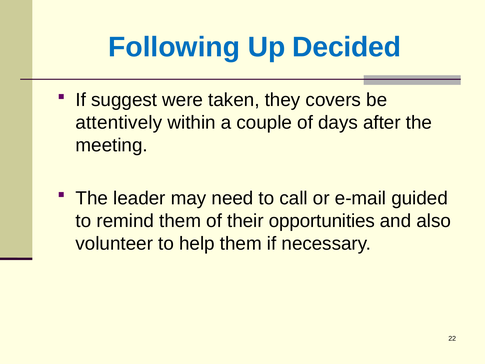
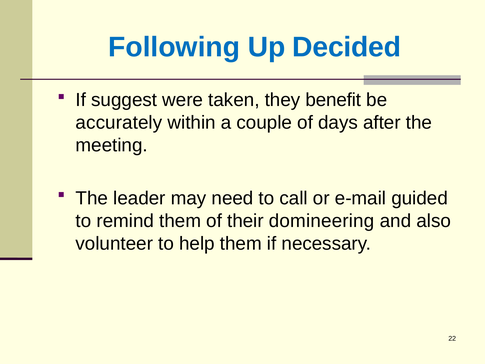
covers: covers -> benefit (333, 100)
attentively: attentively -> accurately (119, 123)
opportunities: opportunities -> domineering (322, 221)
